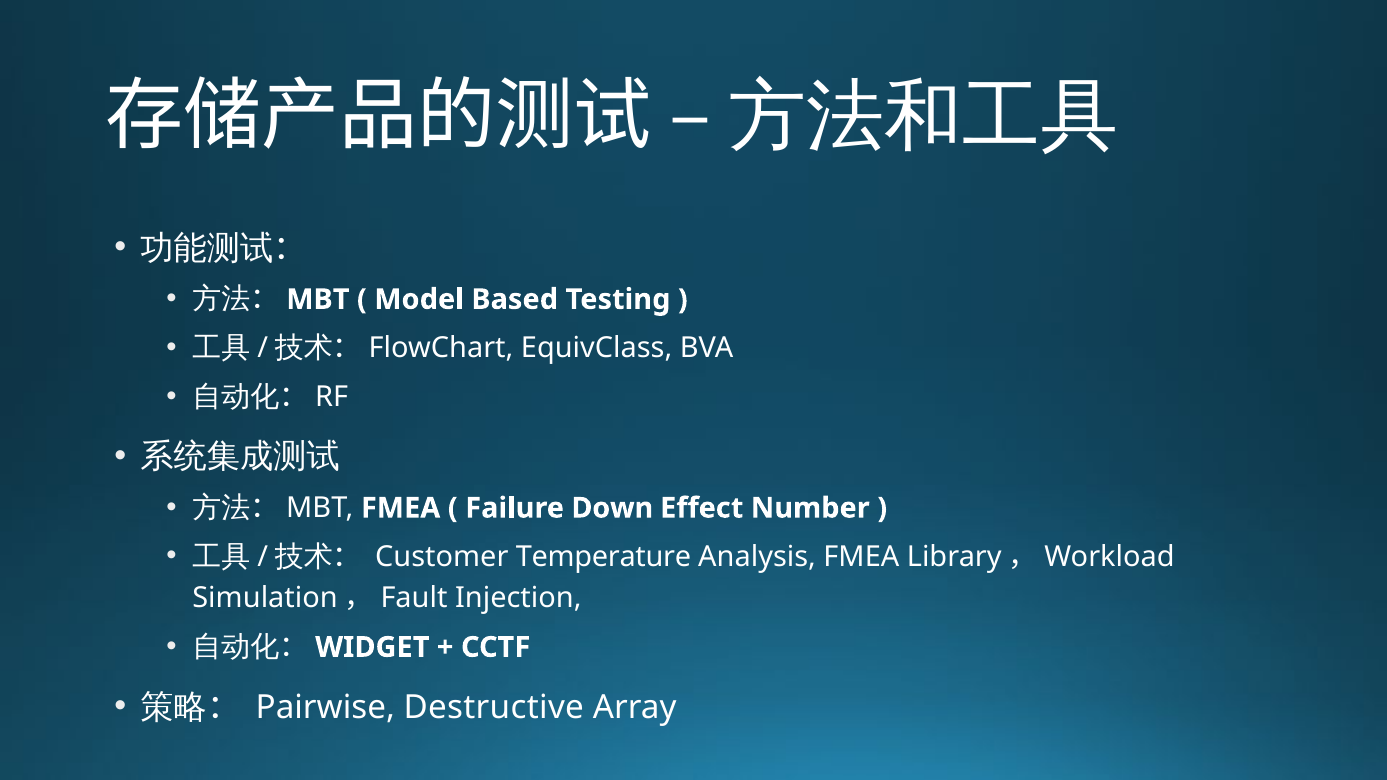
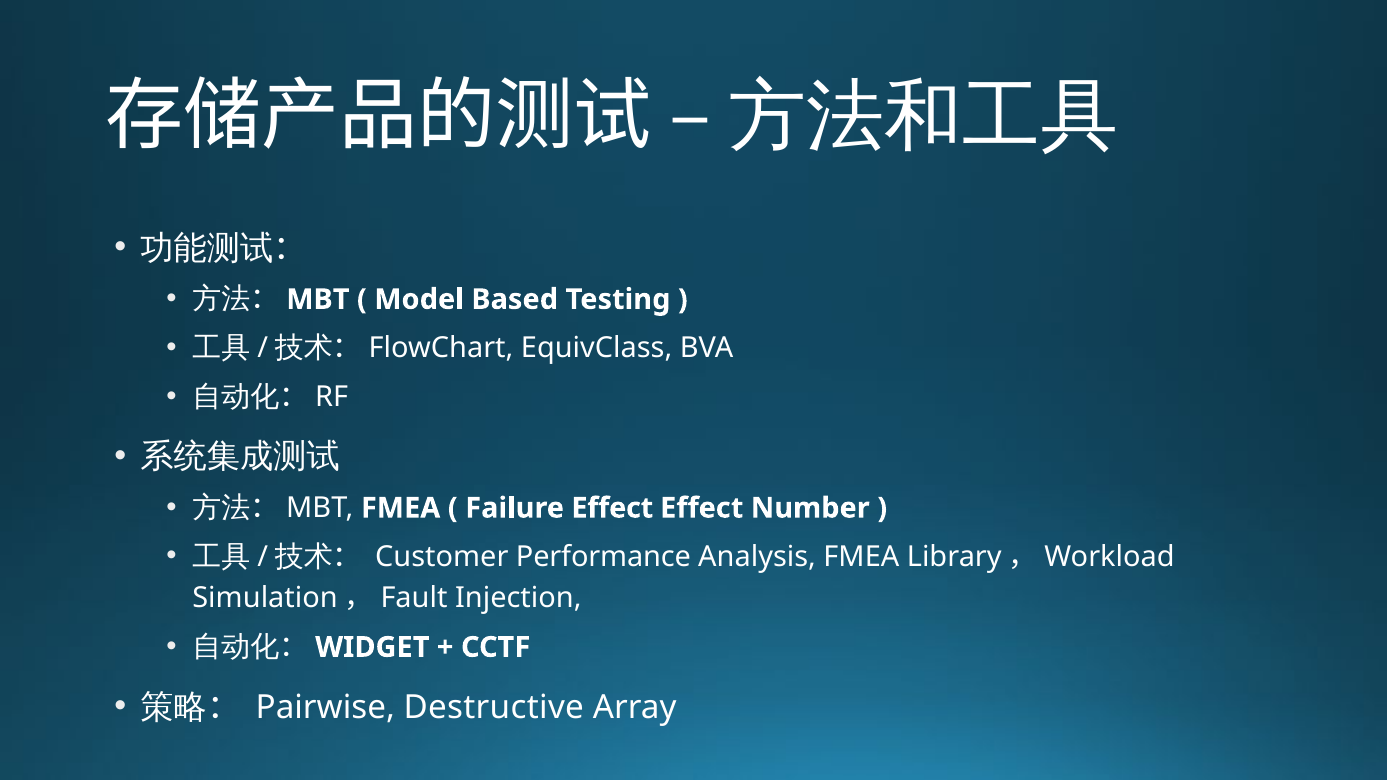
Failure Down: Down -> Effect (612, 508)
Temperature: Temperature -> Performance (603, 557)
